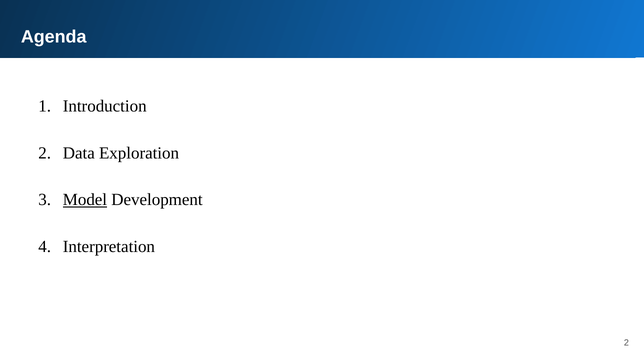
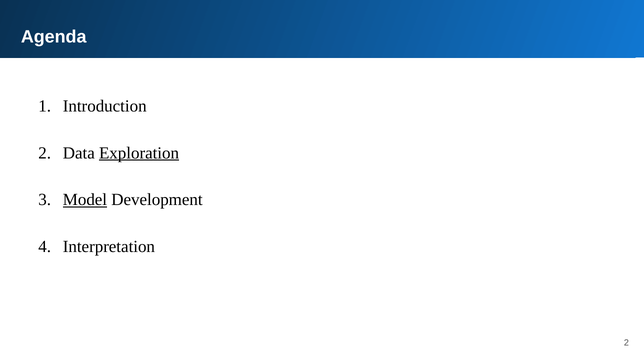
Exploration underline: none -> present (139, 153)
